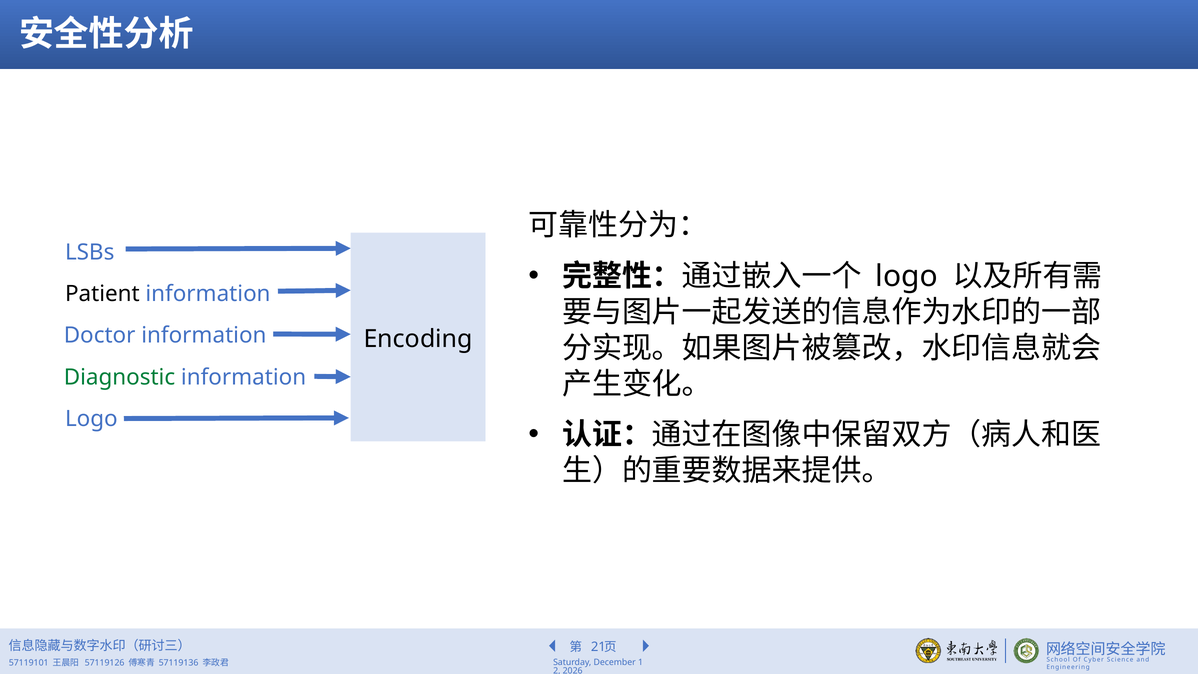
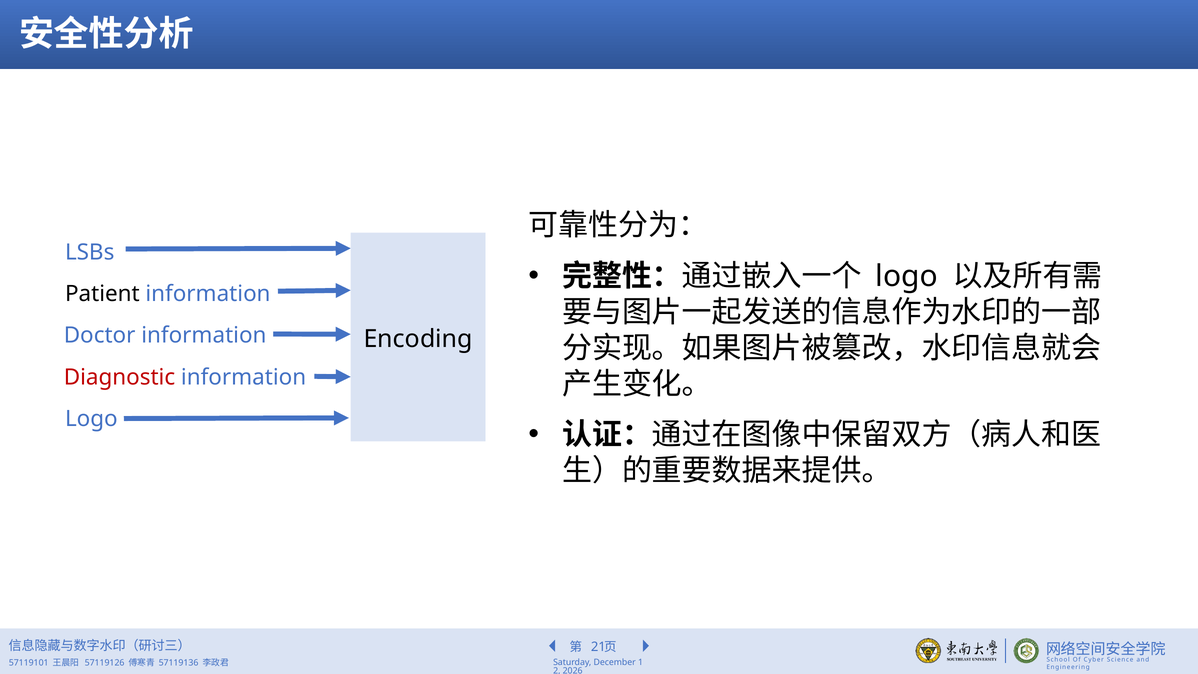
Diagnostic colour: green -> red (119, 377)
